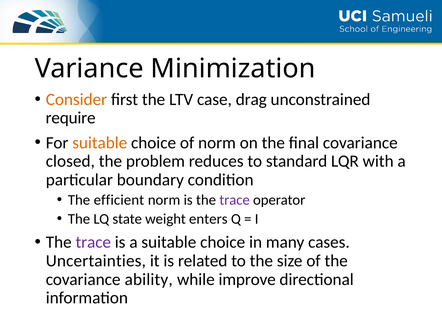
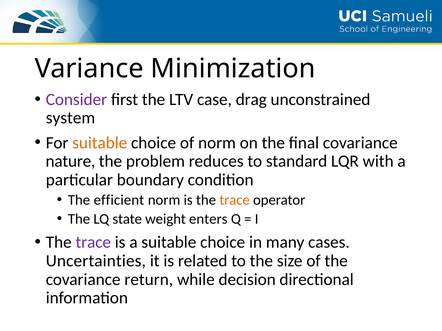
Consider colour: orange -> purple (76, 100)
require: require -> system (70, 118)
closed: closed -> nature (70, 161)
trace colour: purple -> orange (235, 200)
ability: ability -> return (149, 280)
improve: improve -> decision (247, 280)
